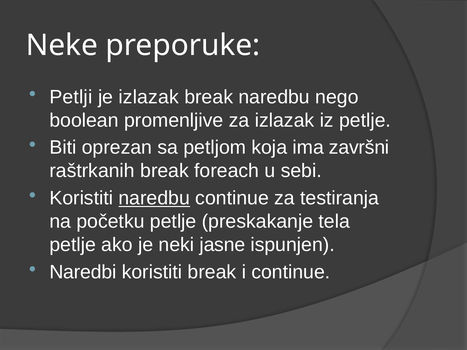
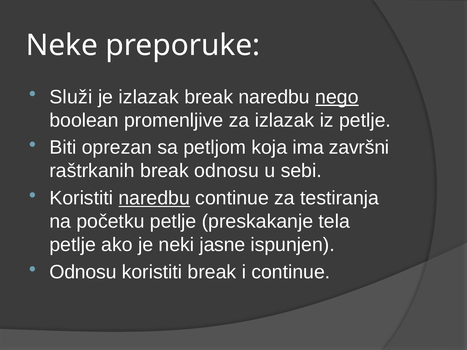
Petlji: Petlji -> Služi (71, 97)
nego underline: none -> present (337, 97)
break foreach: foreach -> odnosu (227, 171)
Naredbi: Naredbi -> Odnosu (83, 272)
